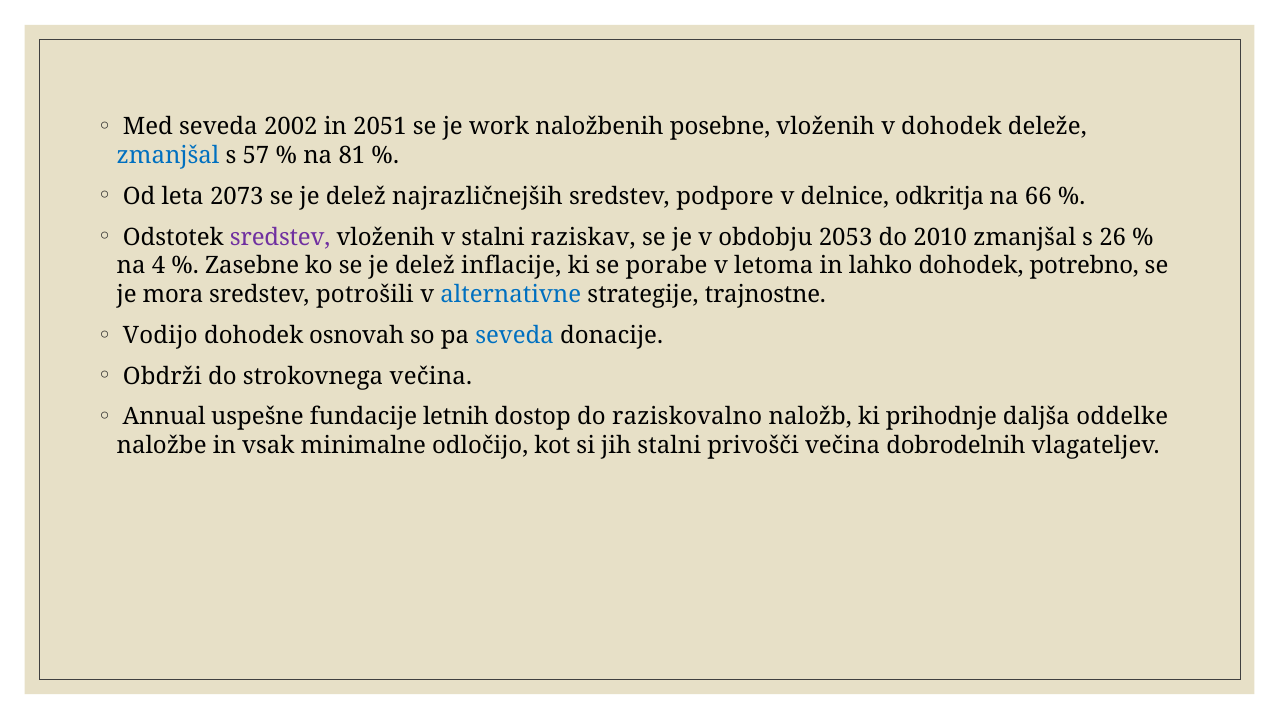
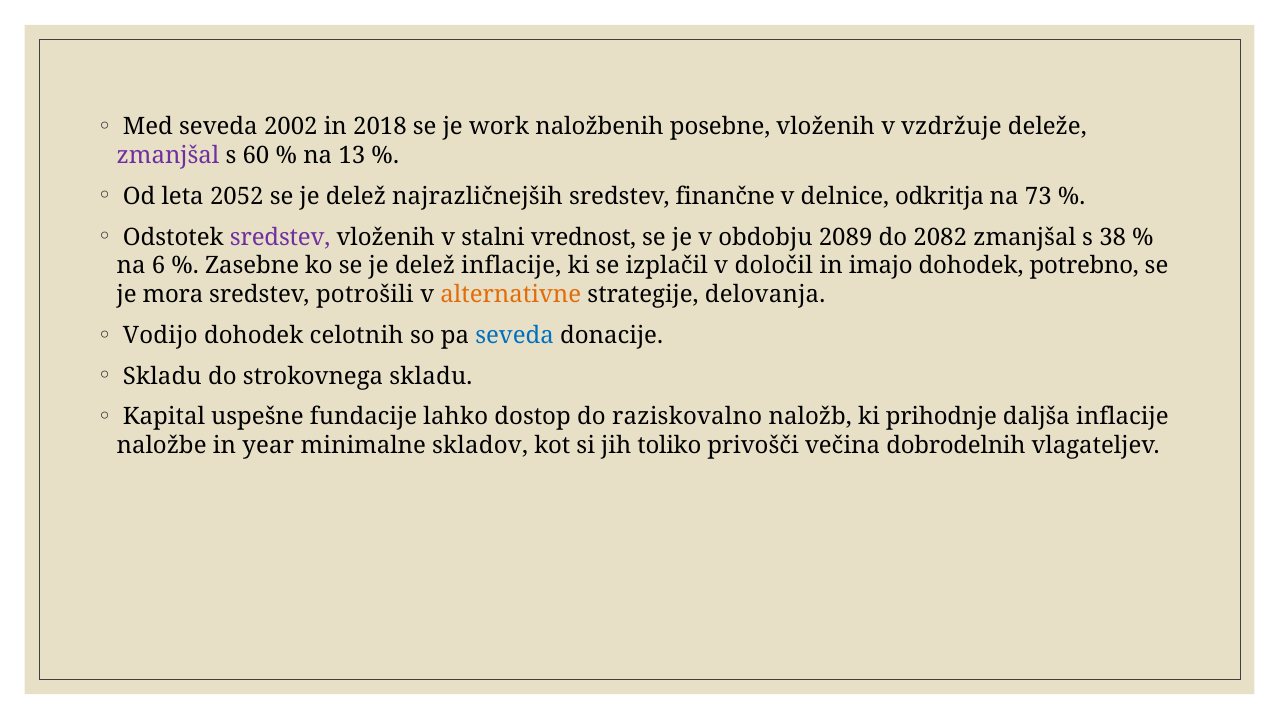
2051: 2051 -> 2018 (380, 127)
v dohodek: dohodek -> vzdržuje (951, 127)
zmanjšal colour: blue -> purple (168, 156)
57: 57 -> 60 (256, 156)
81: 81 -> 13 (352, 156)
2073: 2073 -> 2052 (237, 197)
podpore: podpore -> finančne (725, 197)
66: 66 -> 73 (1038, 197)
raziskav: raziskav -> vrednost (584, 237)
2053: 2053 -> 2089 (846, 237)
2010: 2010 -> 2082 (940, 237)
26: 26 -> 38 (1113, 237)
4: 4 -> 6 (159, 266)
porabe: porabe -> izplačil (667, 266)
letoma: letoma -> določil (774, 266)
lahko: lahko -> imajo (881, 266)
alternativne colour: blue -> orange (511, 295)
trajnostne: trajnostne -> delovanja (765, 295)
osnovah: osnovah -> celotnih (357, 336)
Obdrži: Obdrži -> Skladu (162, 376)
strokovnega večina: večina -> skladu (431, 376)
Annual: Annual -> Kapital (164, 417)
letnih: letnih -> lahko (456, 417)
daljša oddelke: oddelke -> inflacije (1122, 417)
vsak: vsak -> year (268, 446)
odločijo: odločijo -> skladov (480, 446)
jih stalni: stalni -> toliko (669, 446)
